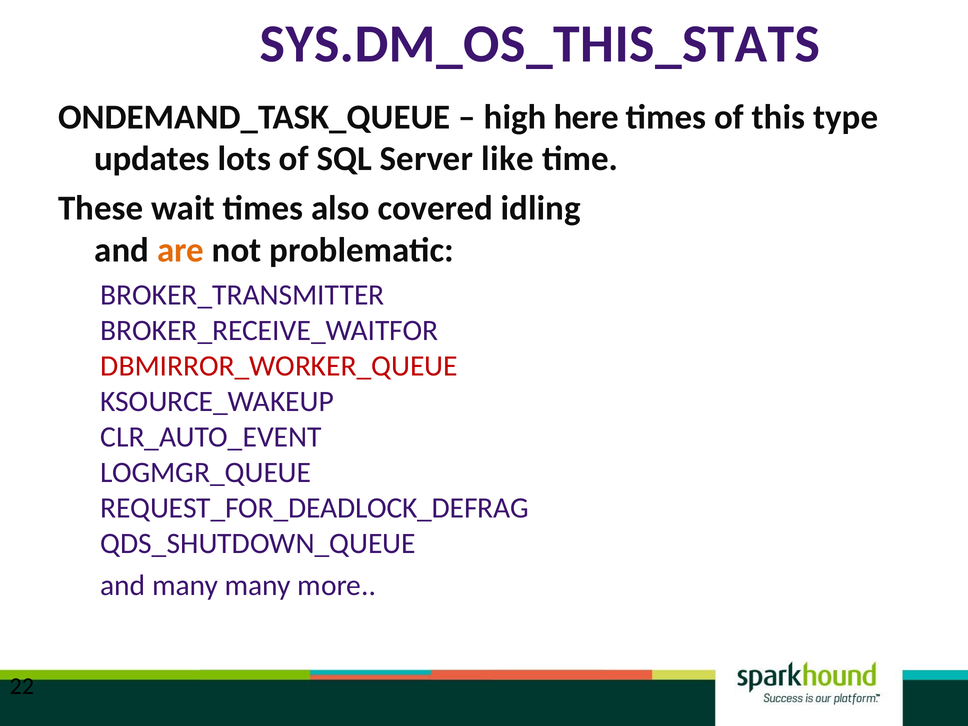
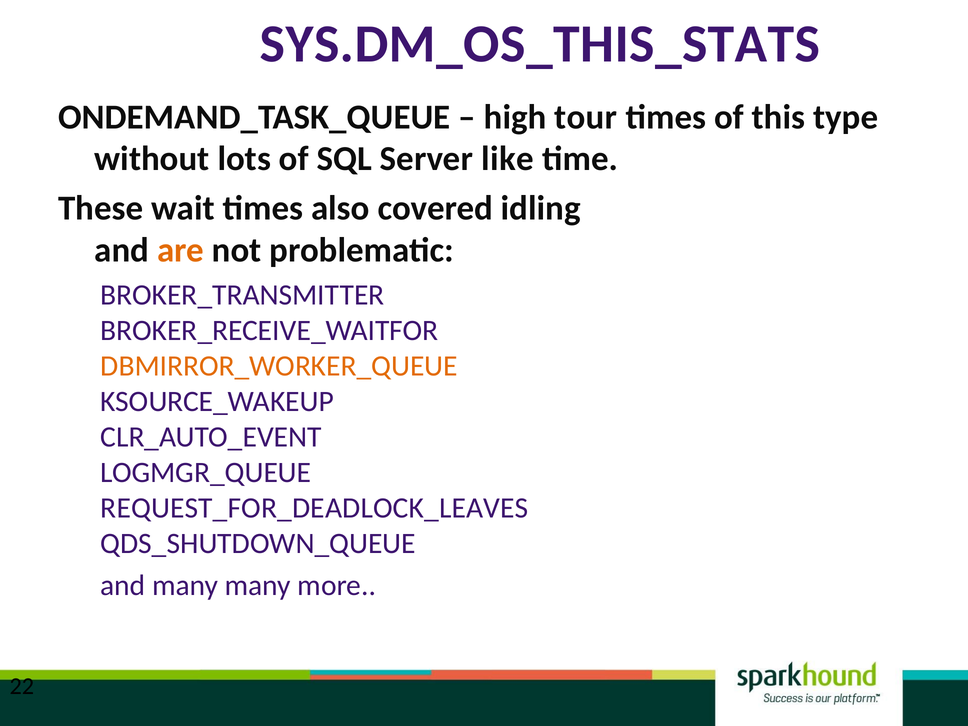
here: here -> tour (586, 117)
updates: updates -> without (152, 159)
DBMIRROR_WORKER_QUEUE colour: red -> orange (279, 366)
REQUEST_FOR_DEADLOCK_DEFRAG: REQUEST_FOR_DEADLOCK_DEFRAG -> REQUEST_FOR_DEADLOCK_LEAVES (314, 508)
